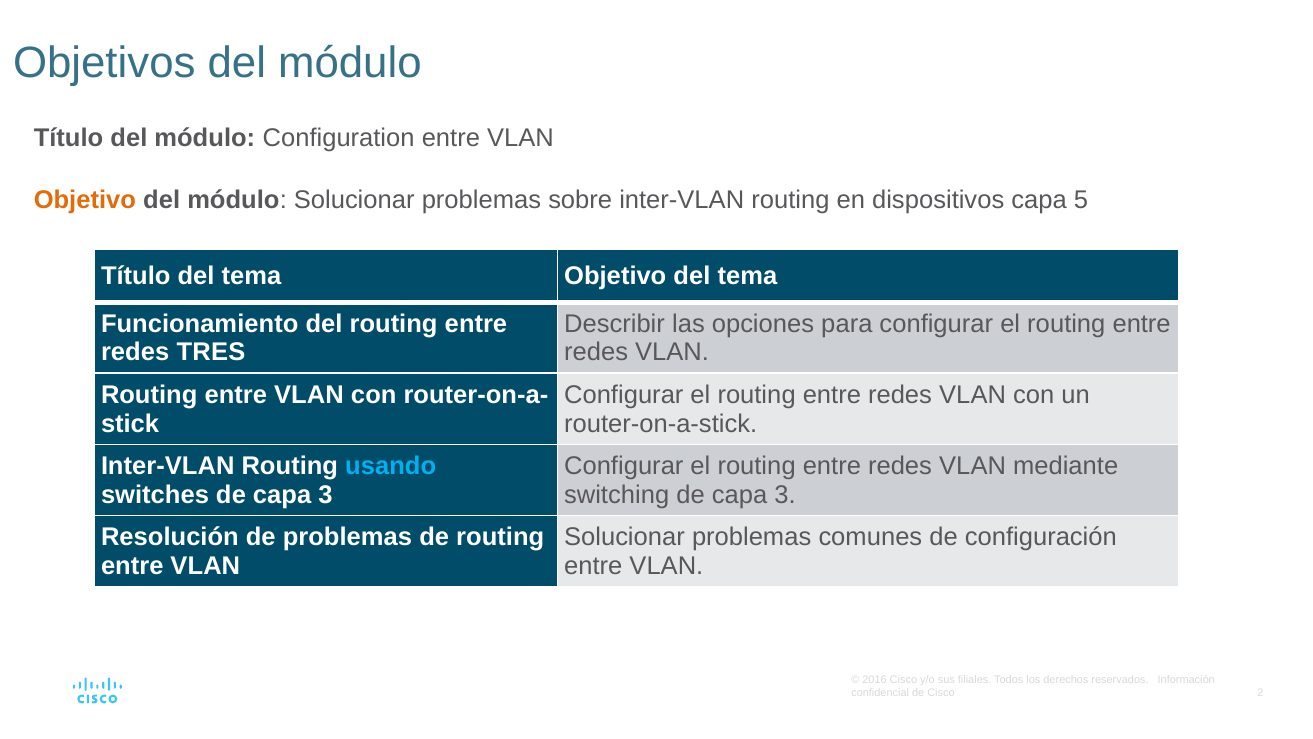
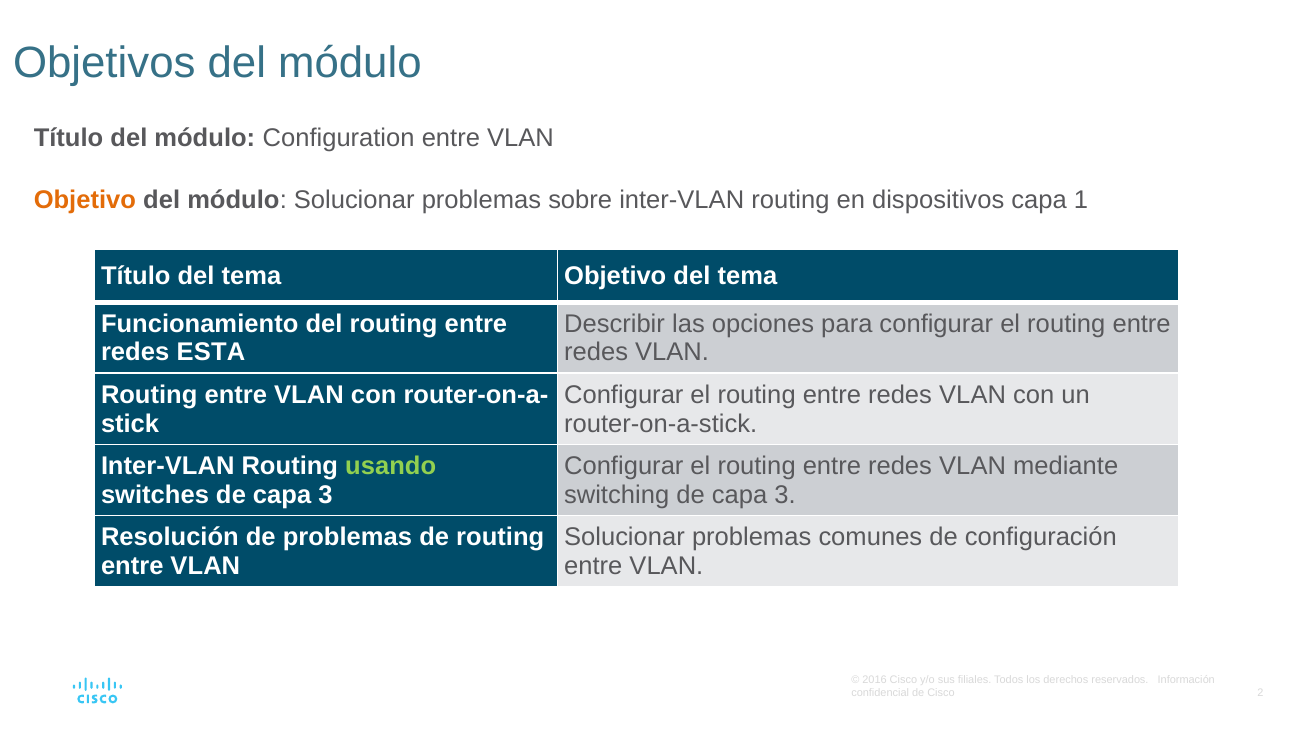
5: 5 -> 1 (1081, 200)
TRES: TRES -> ESTA (211, 352)
usando colour: light blue -> light green (391, 466)
